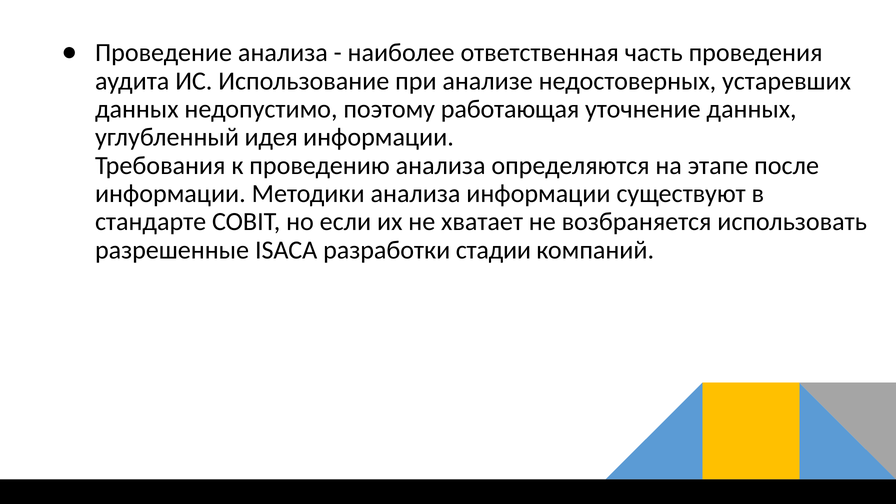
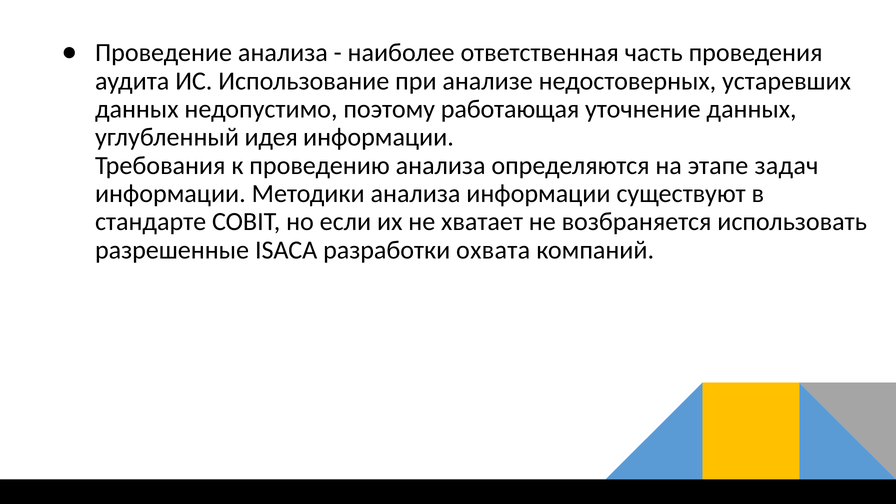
после: после -> задач (786, 165)
стадии: стадии -> охвата (493, 250)
